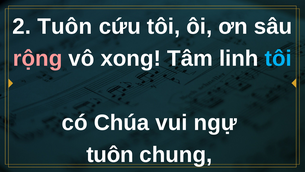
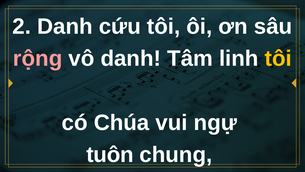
2 Tuôn: Tuôn -> Danh (65, 26)
vô xong: xong -> danh (131, 58)
tôi colour: light blue -> yellow (278, 58)
